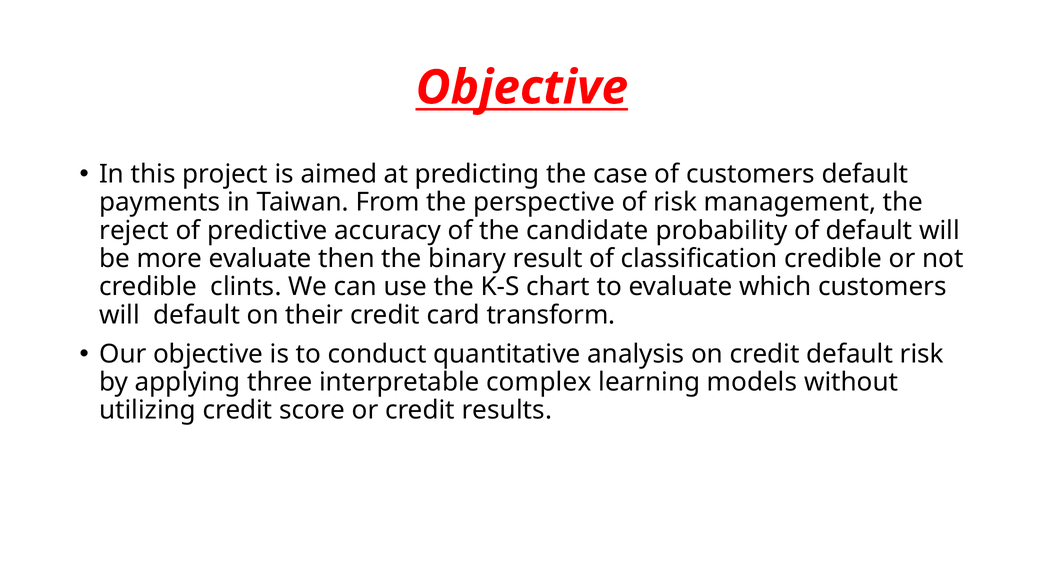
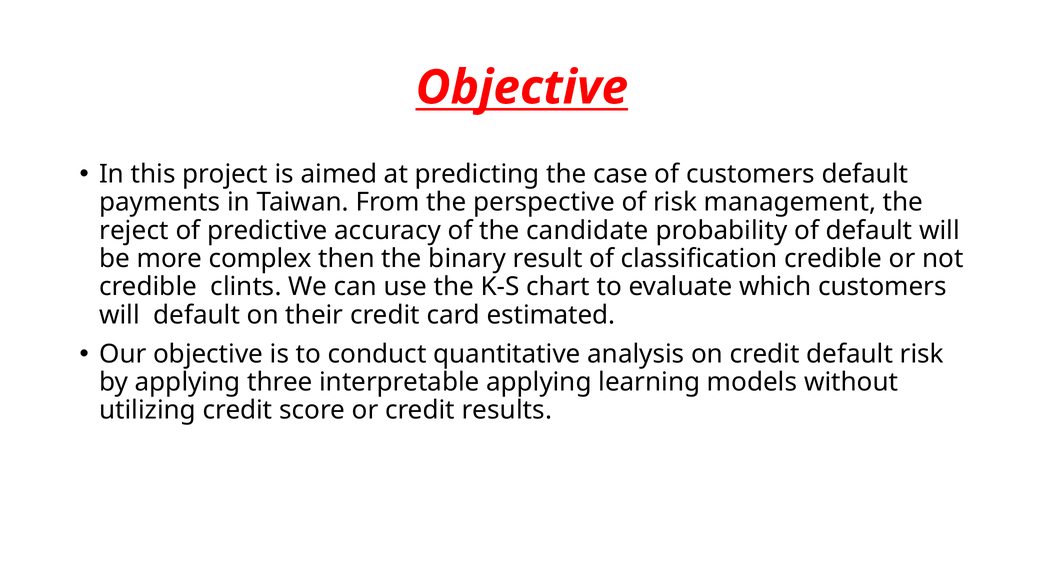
more evaluate: evaluate -> complex (260, 259)
transform: transform -> estimated (551, 315)
interpretable complex: complex -> applying (539, 382)
